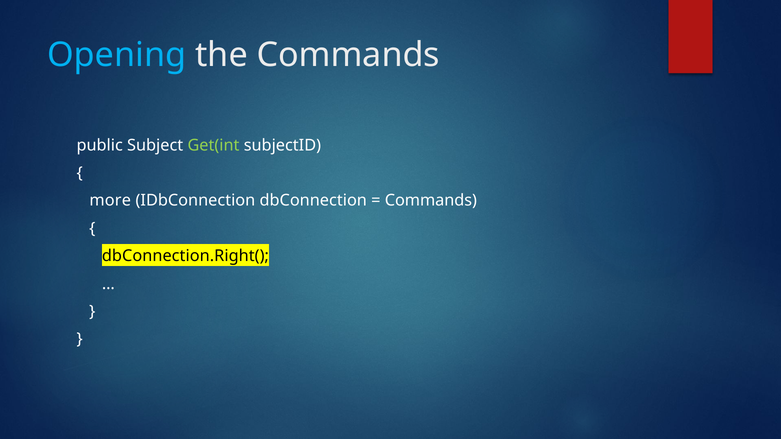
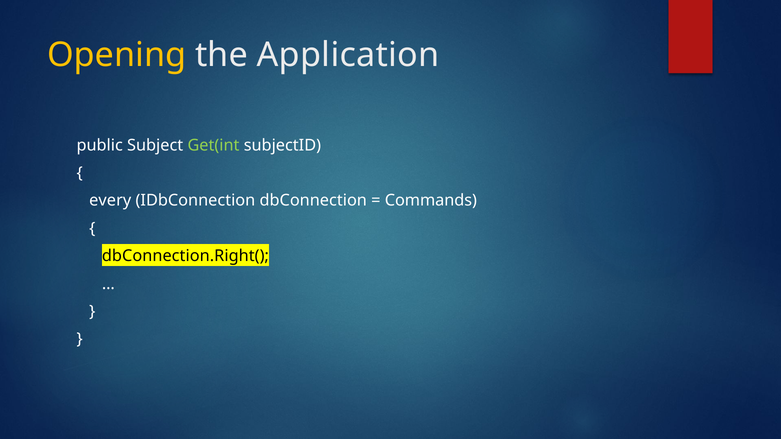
Opening colour: light blue -> yellow (117, 55)
the Commands: Commands -> Application (348, 55)
more: more -> every (110, 201)
